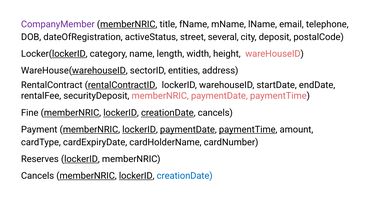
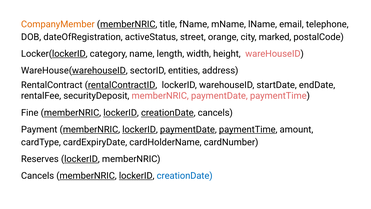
CompanyMember colour: purple -> orange (58, 24)
several: several -> orange (223, 37)
deposit: deposit -> marked (275, 37)
